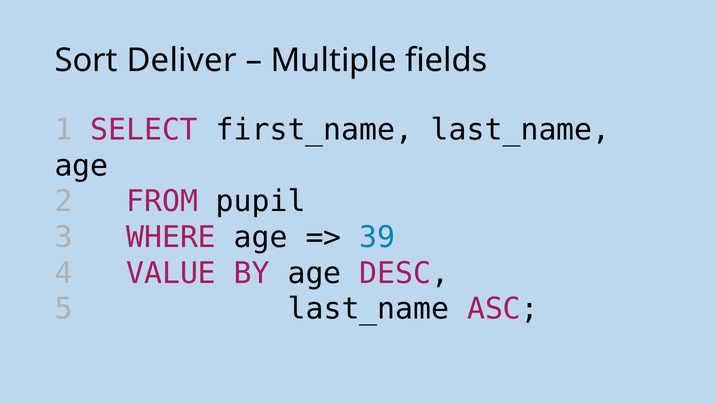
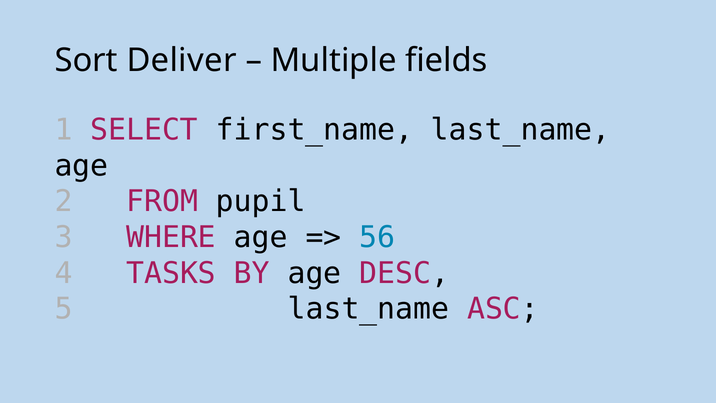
39: 39 -> 56 (377, 237)
VALUE: VALUE -> TASKS (171, 273)
